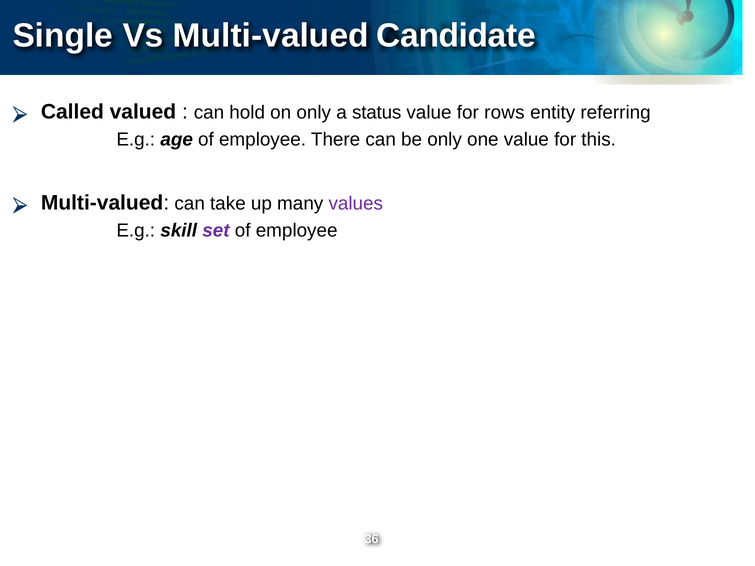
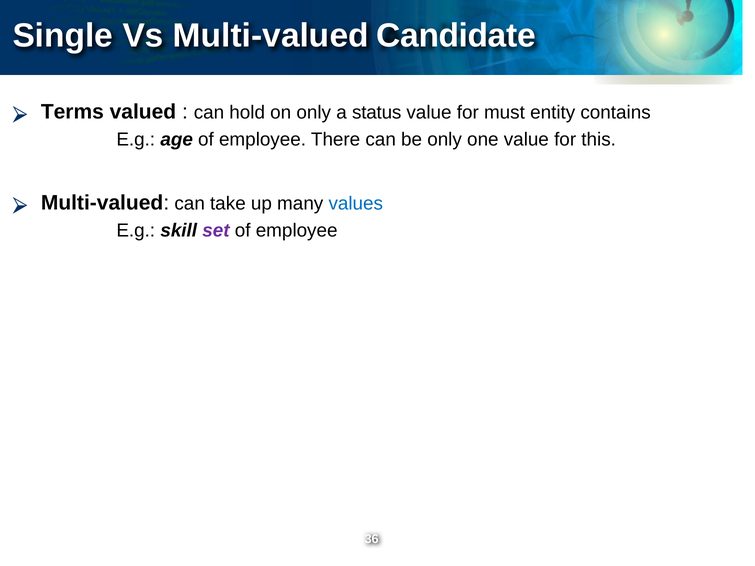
Called: Called -> Terms (72, 112)
rows: rows -> must (504, 113)
referring: referring -> contains (616, 113)
values colour: purple -> blue (356, 204)
